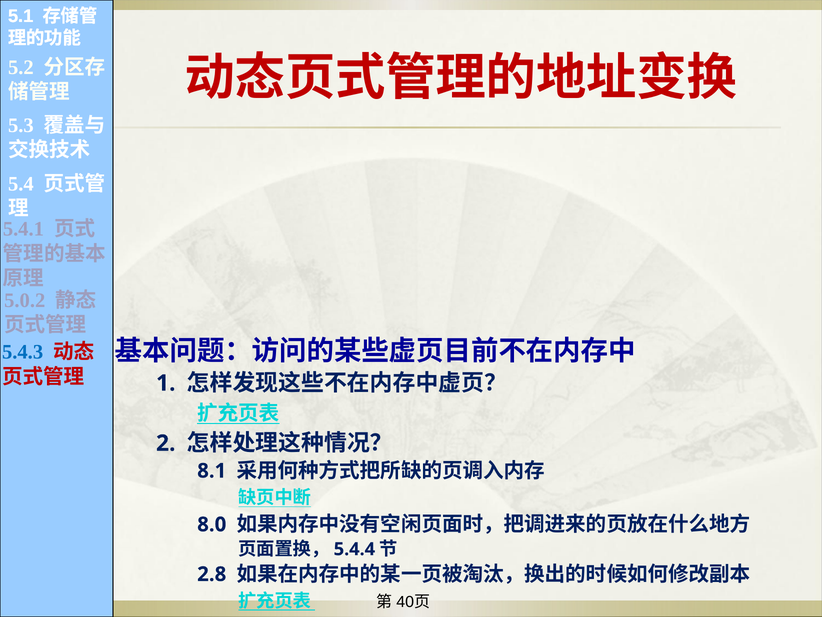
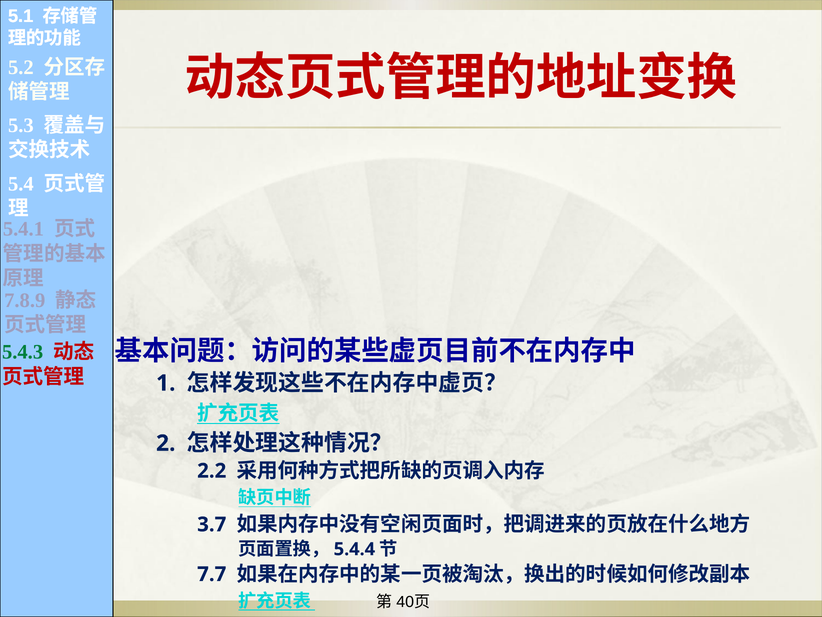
5.0.2: 5.0.2 -> 7.8.9 (25, 300)
5.4.3 colour: blue -> green (23, 352)
8.1: 8.1 -> 2.2 (212, 470)
8.0: 8.0 -> 3.7 (212, 524)
2.8: 2.8 -> 7.7 (212, 574)
